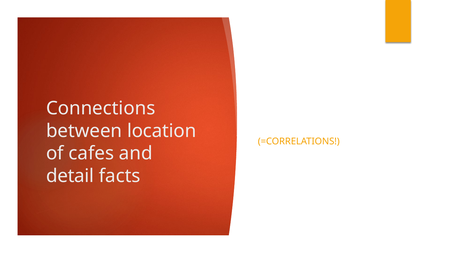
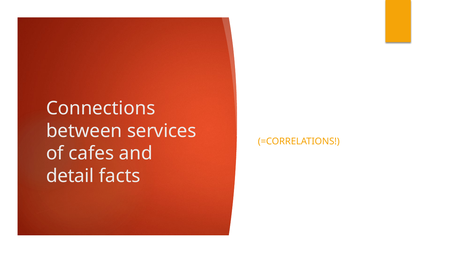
location: location -> services (162, 131)
